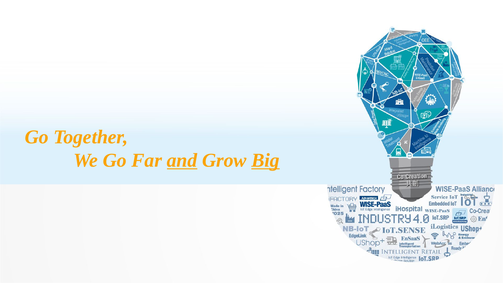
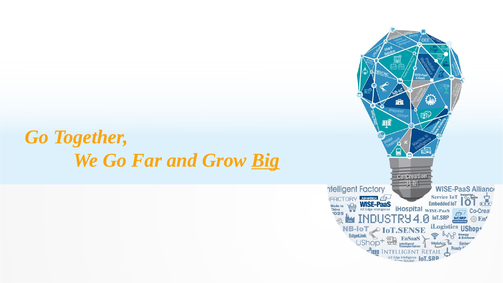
and underline: present -> none (182, 160)
